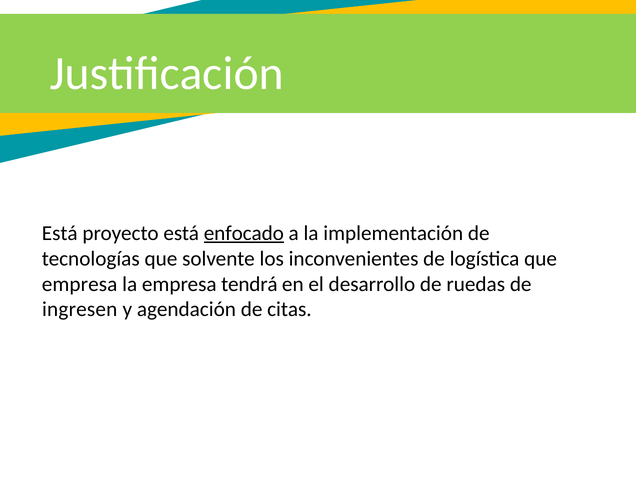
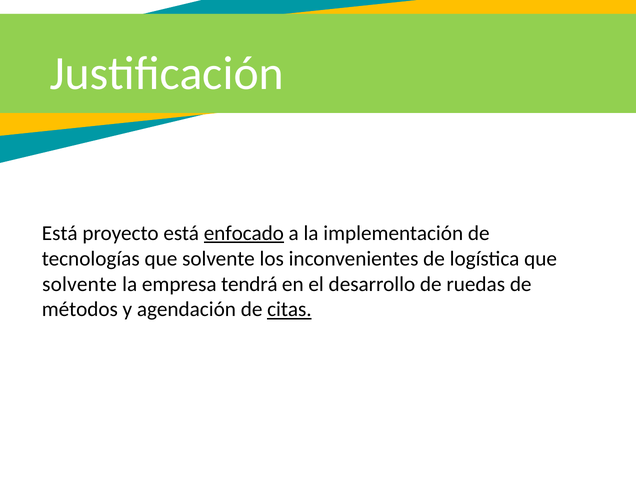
empresa: empresa -> solvente (80, 284)
ingresen: ingresen -> métodos (80, 309)
citas underline: none -> present (289, 309)
